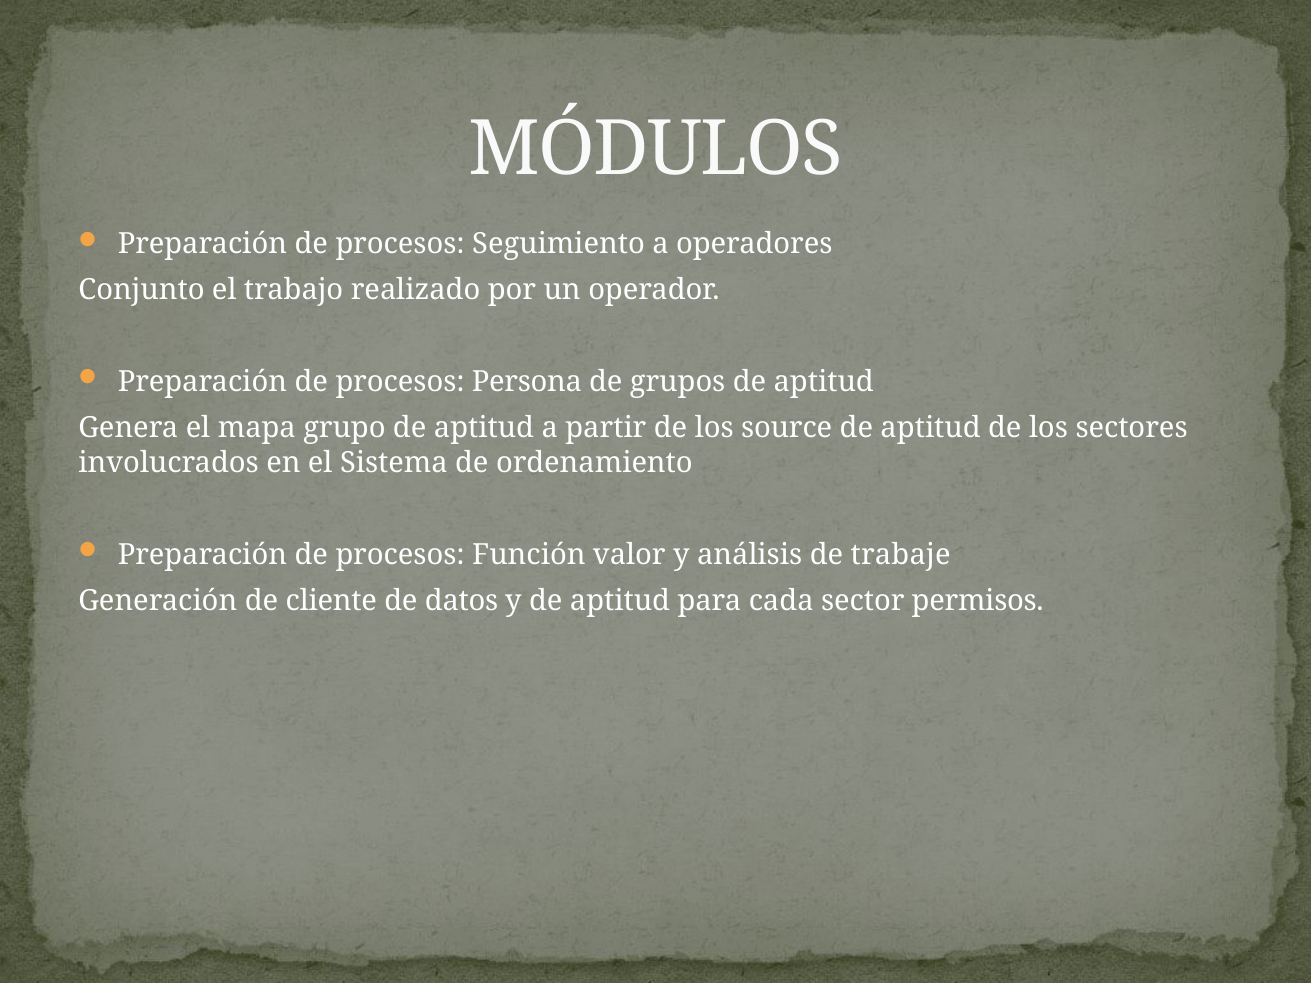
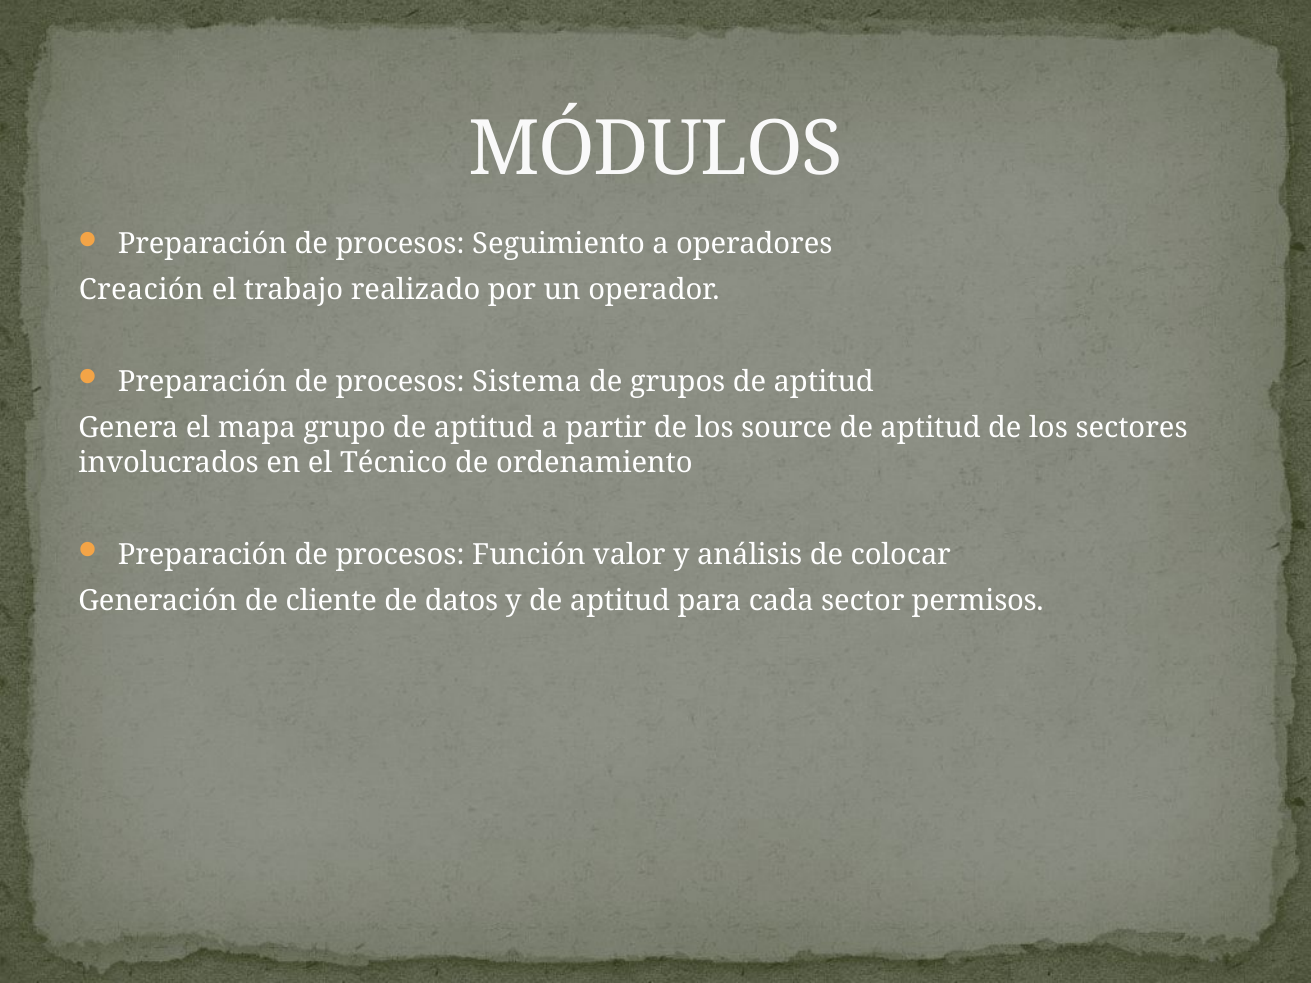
Conjunto: Conjunto -> Creación (141, 290)
Persona: Persona -> Sistema (527, 382)
Sistema: Sistema -> Técnico (394, 463)
trabaje: trabaje -> colocar (901, 555)
